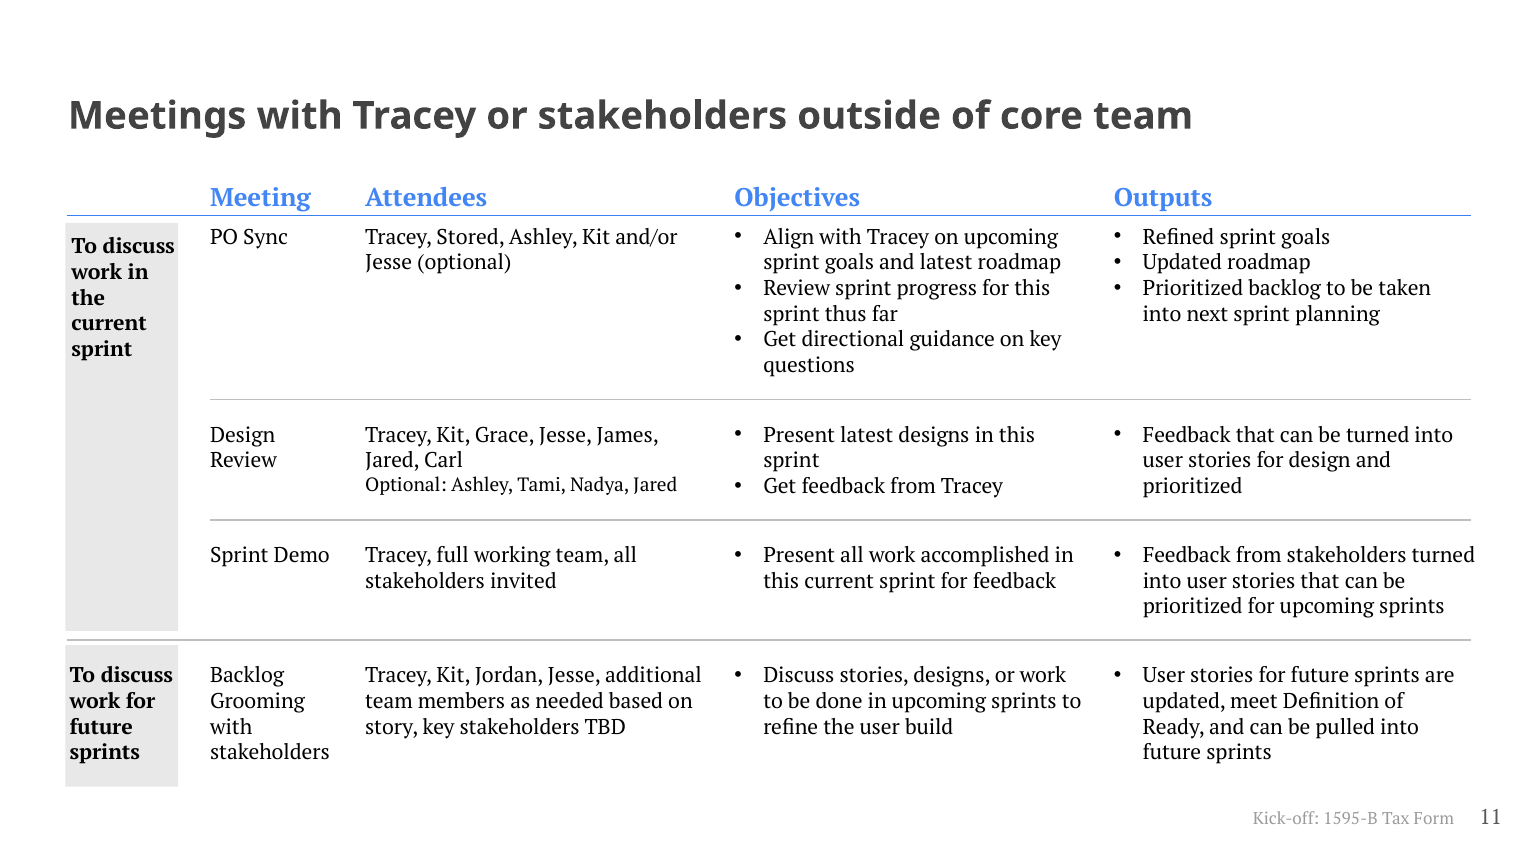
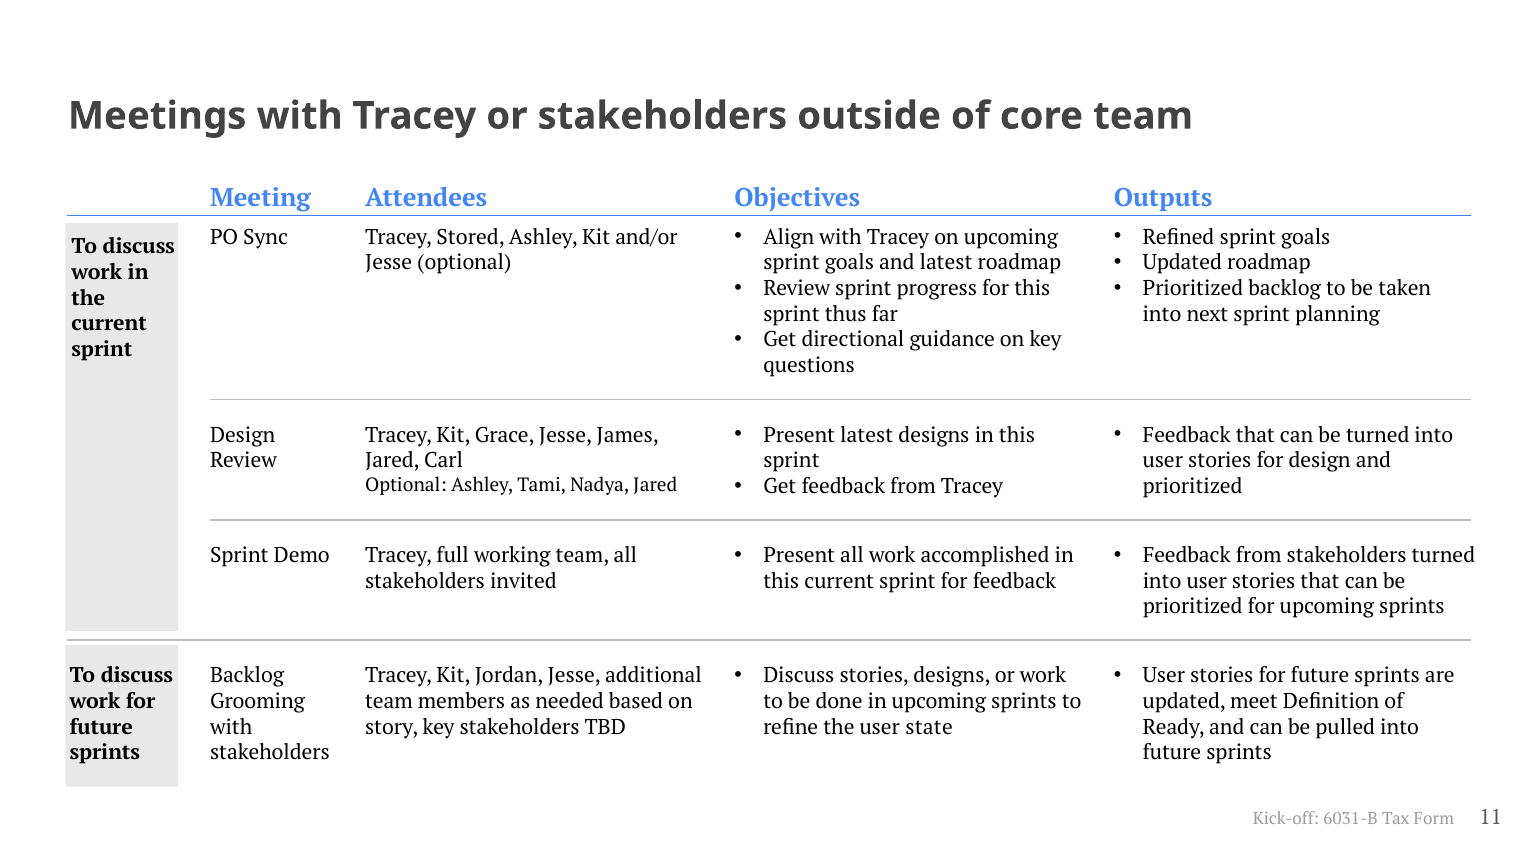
build: build -> state (929, 727)
1595-B: 1595-B -> 6031-B (1351, 819)
